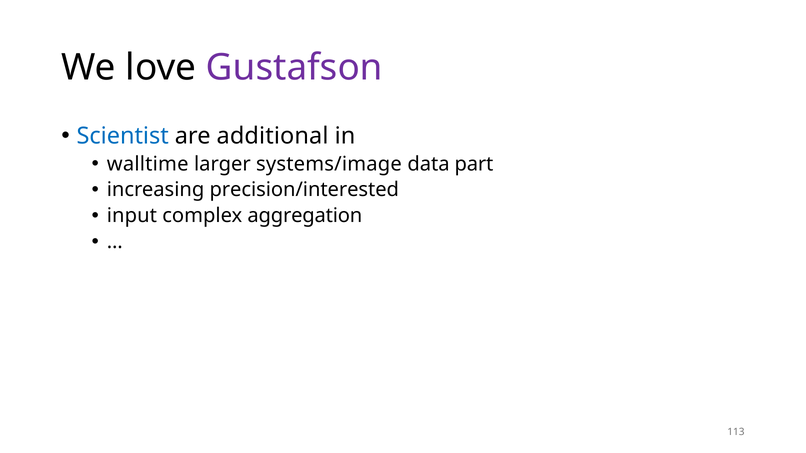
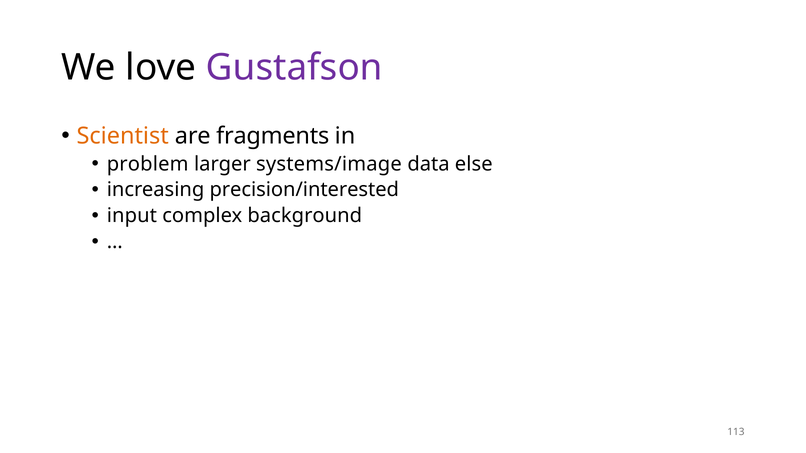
Scientist colour: blue -> orange (123, 136)
additional: additional -> fragments (273, 136)
walltime: walltime -> problem (148, 164)
part: part -> else (474, 164)
aggregation: aggregation -> background (305, 216)
